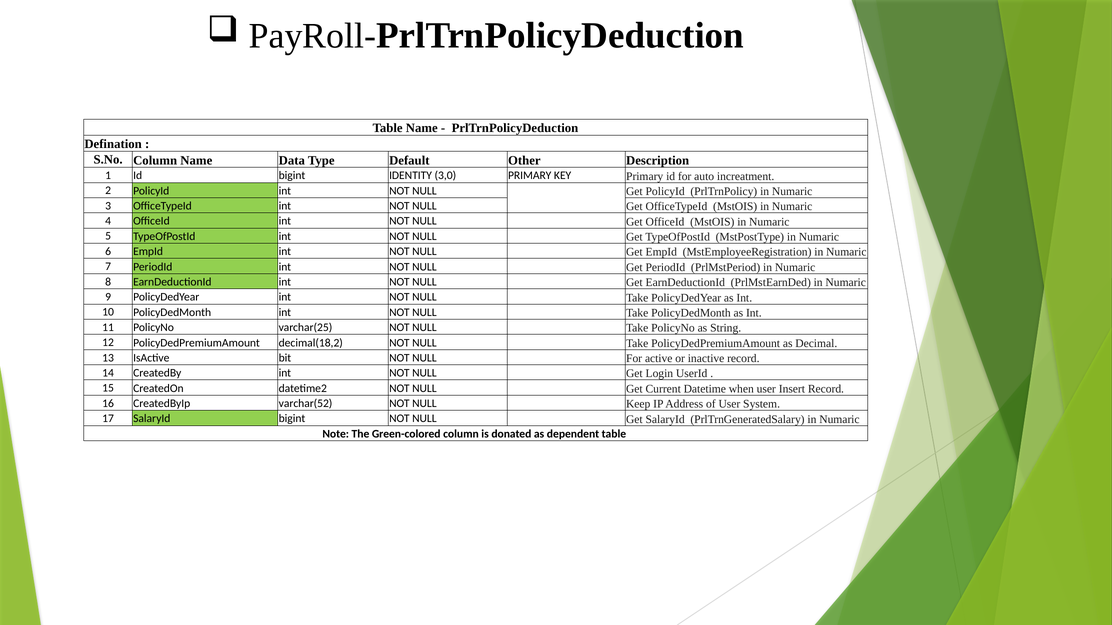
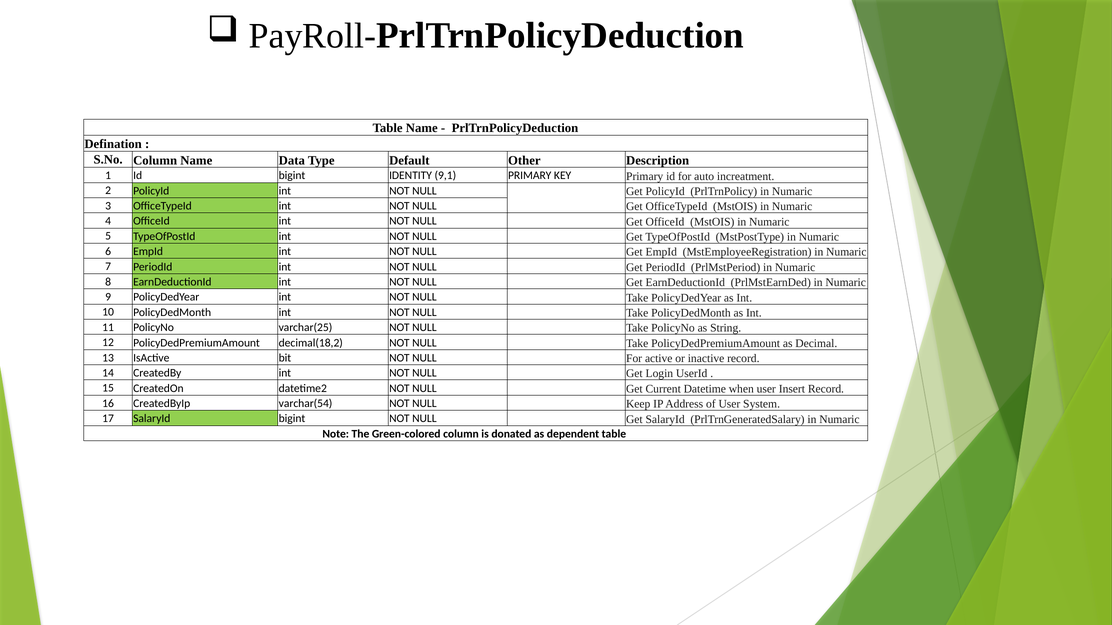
3,0: 3,0 -> 9,1 (445, 176)
varchar(52: varchar(52 -> varchar(54 (306, 404)
